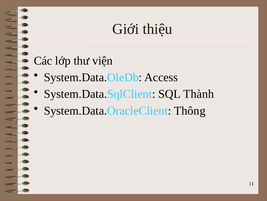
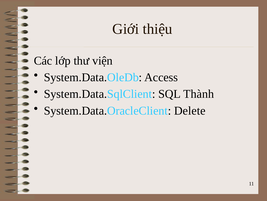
Thông: Thông -> Delete (190, 110)
